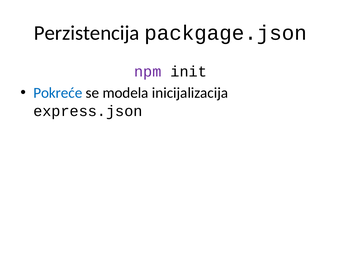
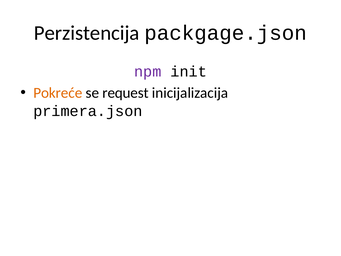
Pokreće colour: blue -> orange (58, 93)
modela: modela -> request (126, 93)
express.json: express.json -> primera.json (88, 111)
